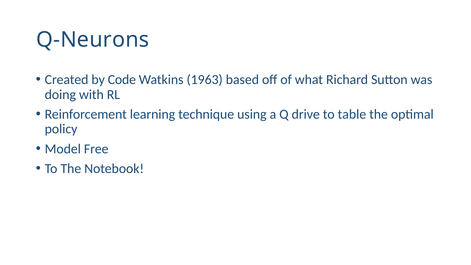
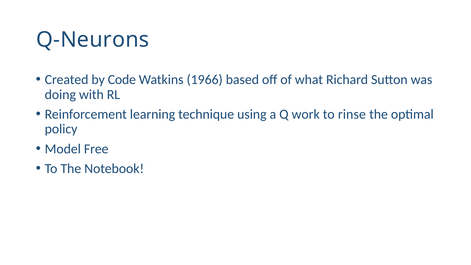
1963: 1963 -> 1966 (205, 80)
drive: drive -> work (306, 114)
table: table -> rinse (352, 114)
